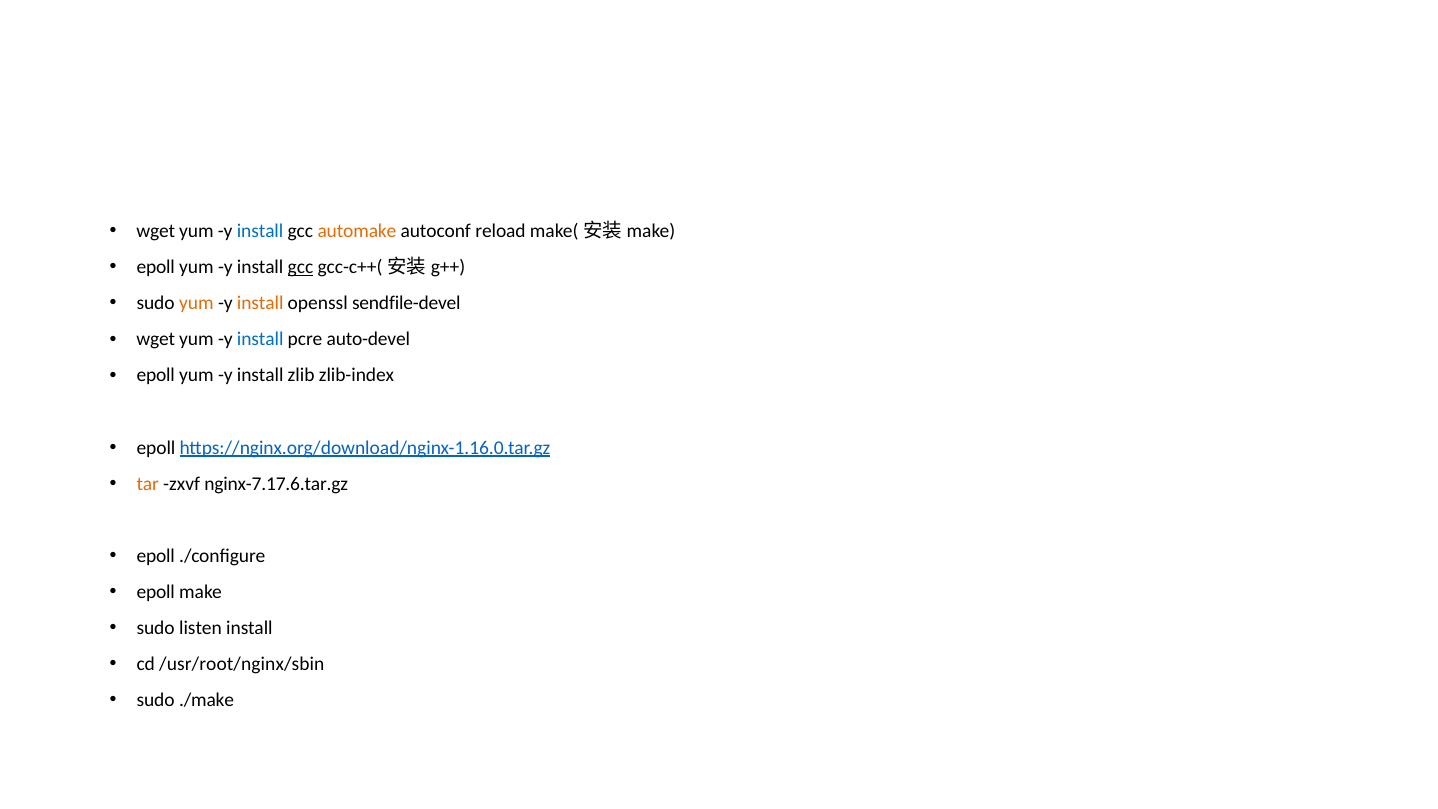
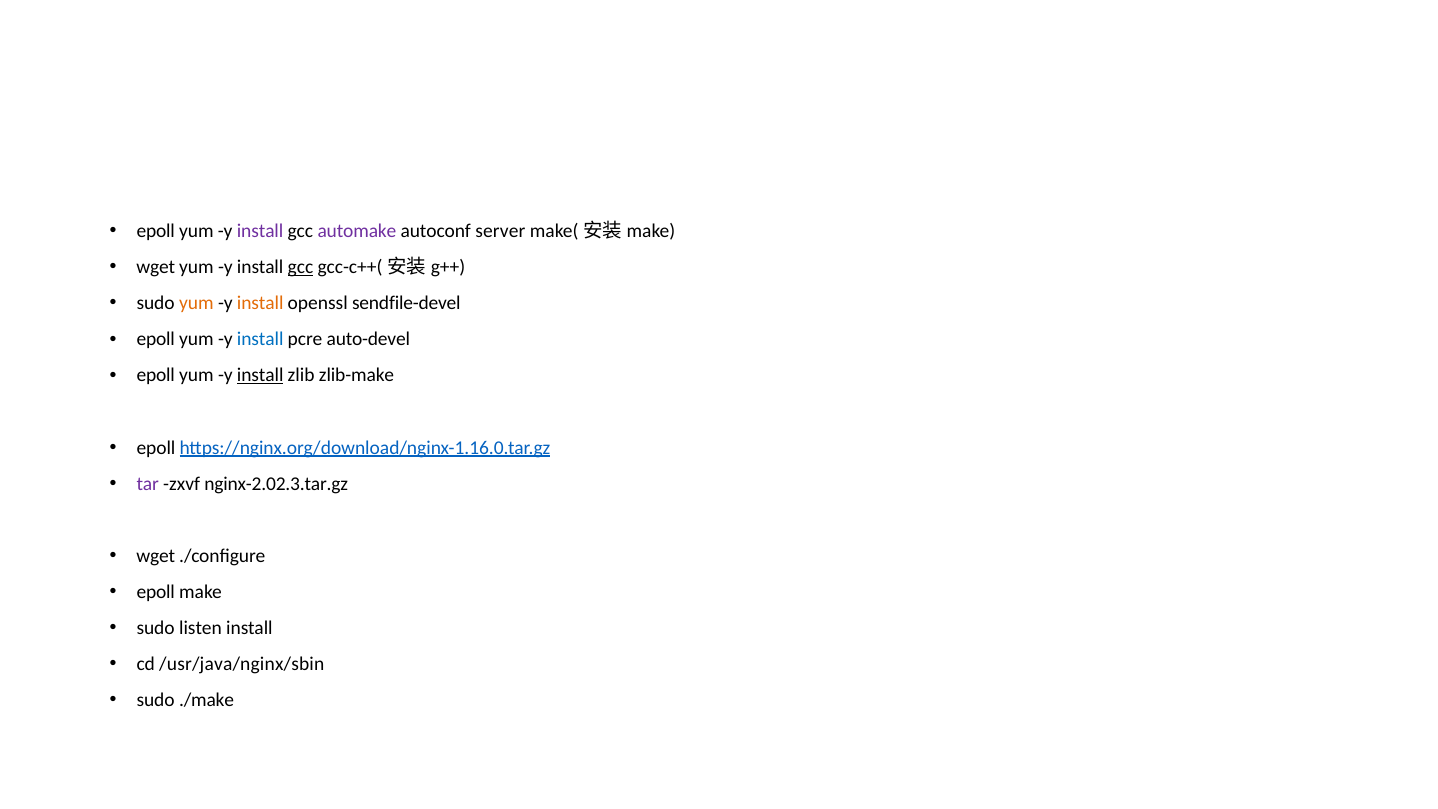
wget: wget -> epoll (156, 231)
install colour: blue -> purple (260, 231)
automake colour: orange -> purple (357, 231)
reload: reload -> server (500, 231)
epoll: epoll -> wget (156, 267)
wget: wget -> epoll (156, 339)
install underline: none -> present (260, 375)
zlib-index: zlib-index -> zlib-make (357, 375)
tar colour: orange -> purple (148, 484)
nginx-7.17.6.tar.gz: nginx-7.17.6.tar.gz -> nginx-2.02.3.tar.gz (276, 484)
epoll: epoll -> wget (156, 556)
/usr/root/nginx/sbin: /usr/root/nginx/sbin -> /usr/java/nginx/sbin (242, 664)
